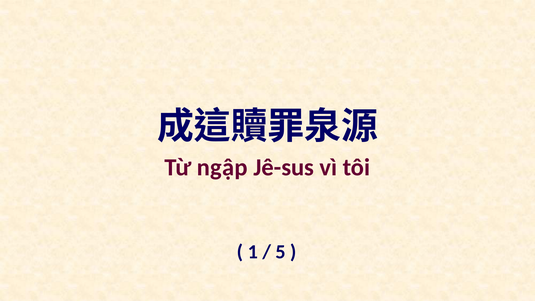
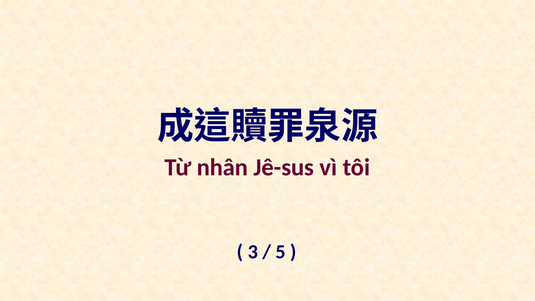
ngập: ngập -> nhân (222, 167)
1: 1 -> 3 (253, 252)
